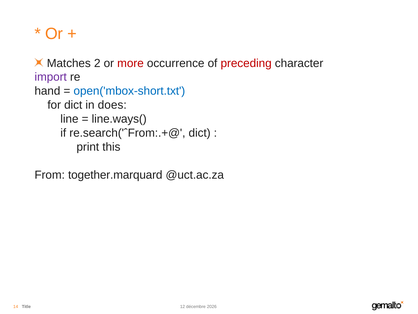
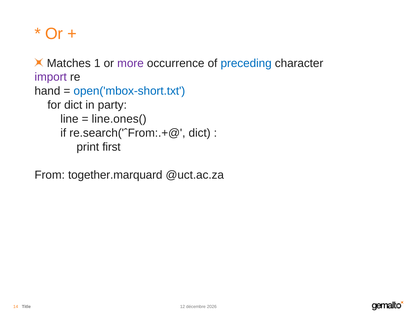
2: 2 -> 1 (97, 63)
more colour: red -> purple (130, 63)
preceding colour: red -> blue (246, 63)
does: does -> party (112, 105)
line.ways(: line.ways( -> line.ones( (119, 119)
this: this -> first (111, 147)
